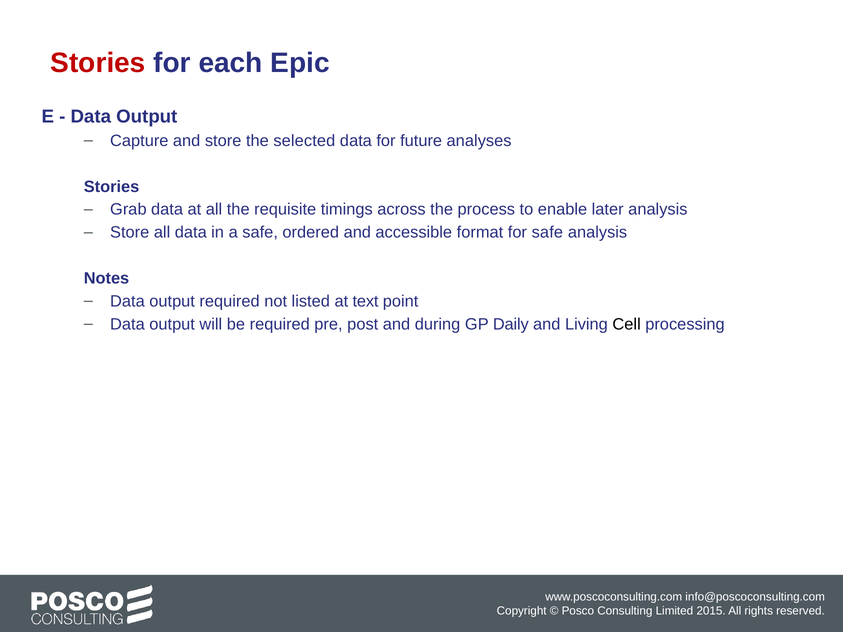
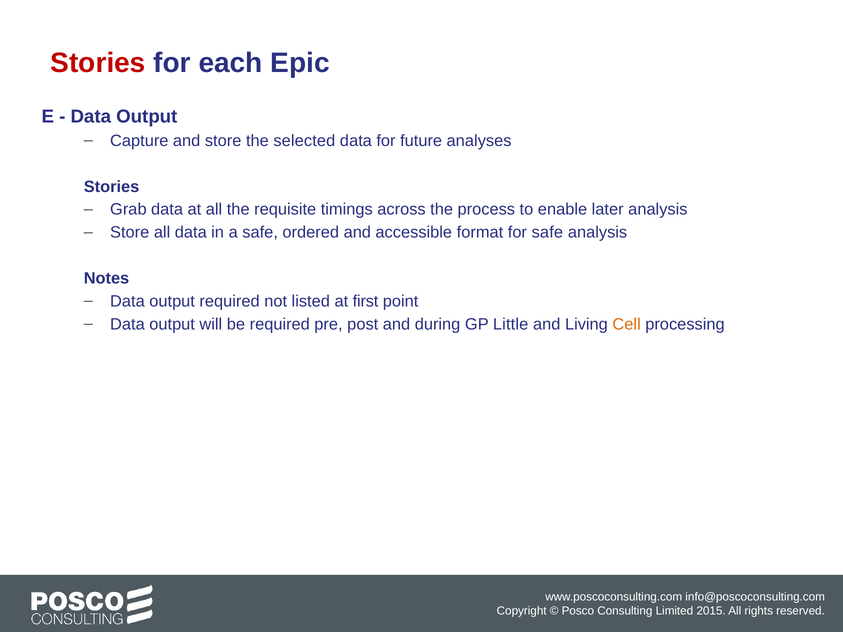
text: text -> first (366, 302)
Daily: Daily -> Little (511, 324)
Cell colour: black -> orange (627, 324)
